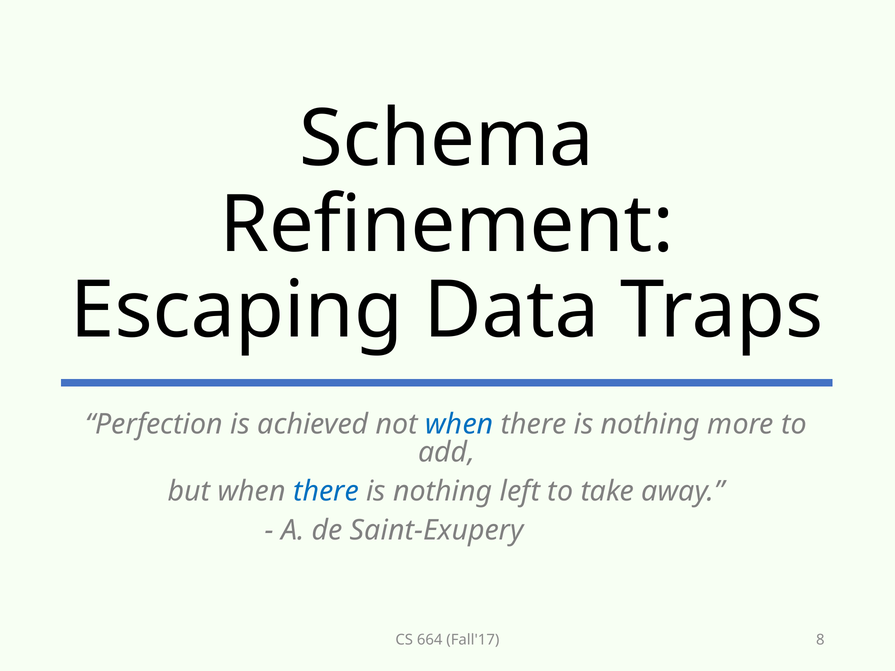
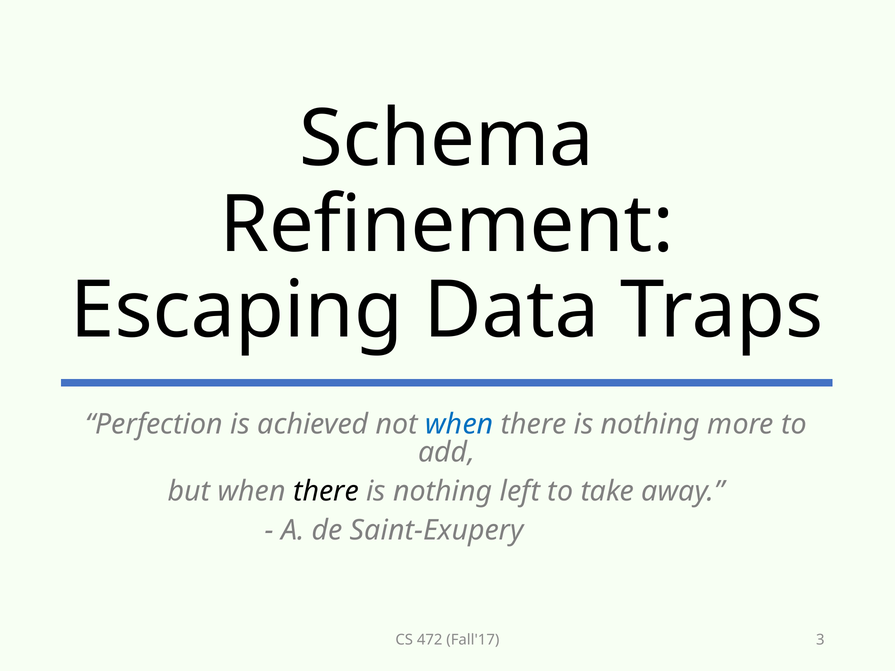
there colour: blue -> black (326, 491)
664: 664 -> 472 (430, 640)
8: 8 -> 3 (820, 640)
